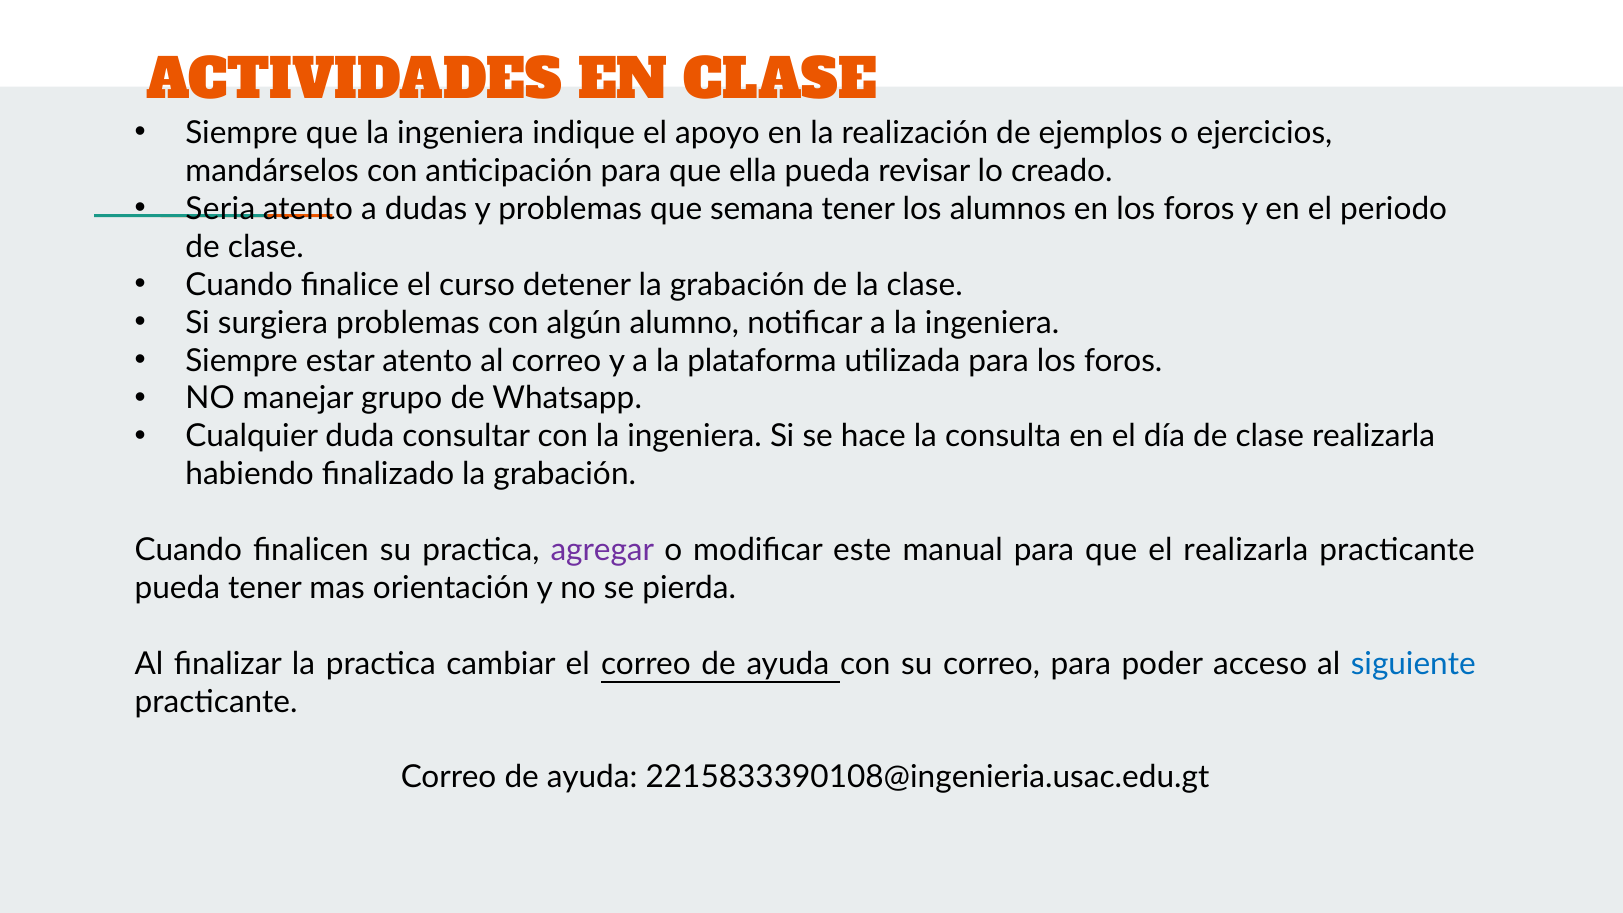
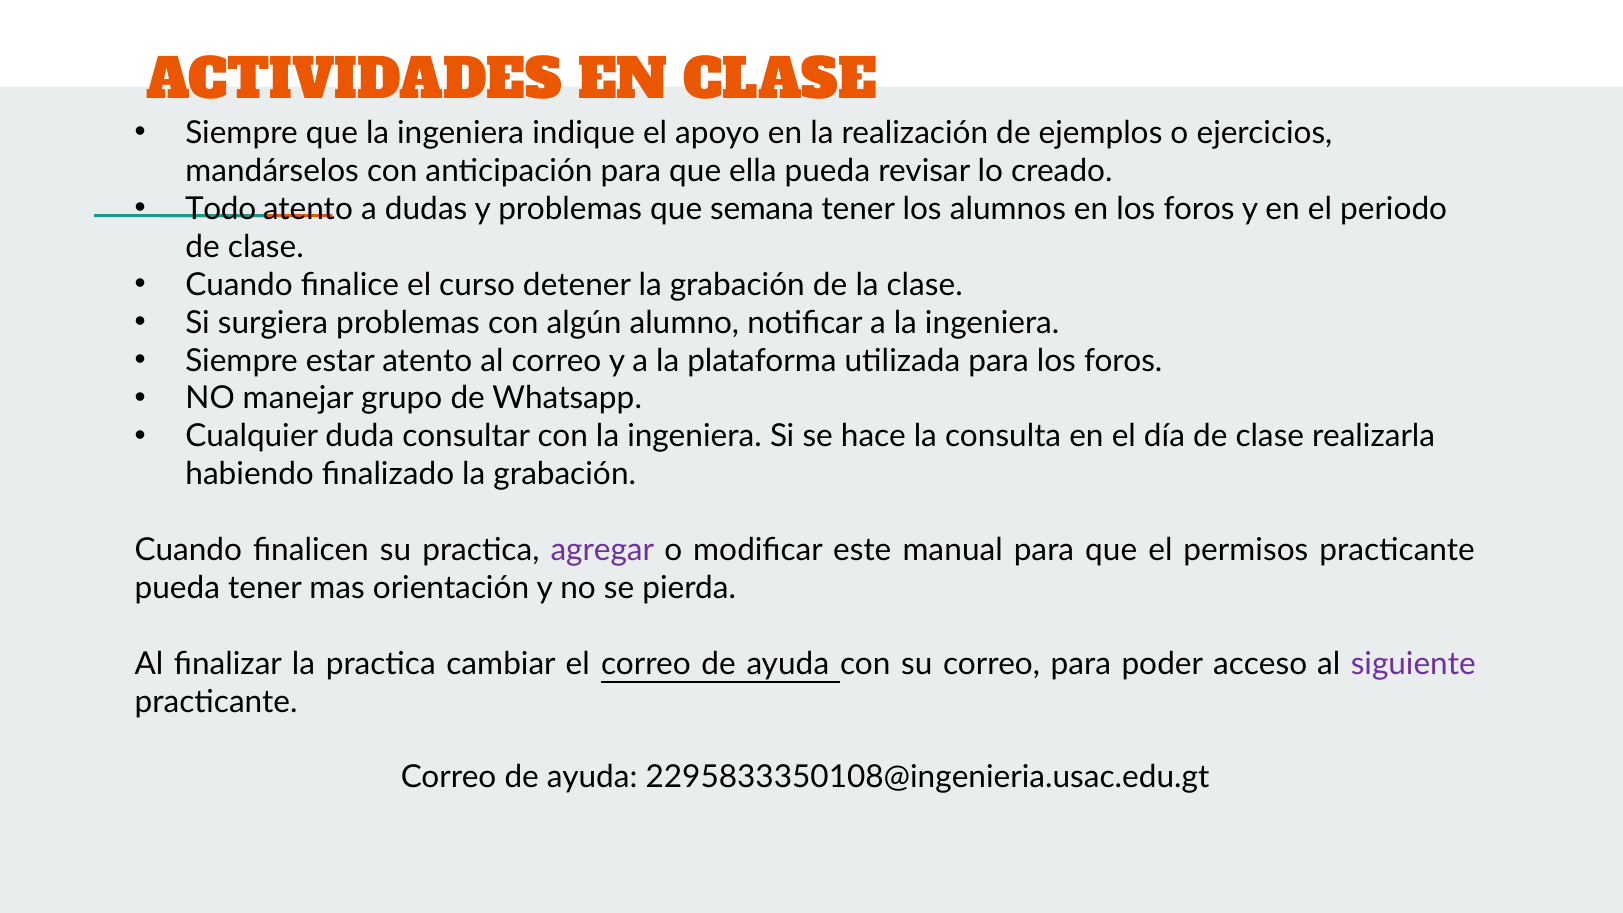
Seria: Seria -> Todo (221, 209)
el realizarla: realizarla -> permisos (1246, 550)
siguiente colour: blue -> purple (1413, 664)
2215833390108@ingenieria.usac.edu.gt: 2215833390108@ingenieria.usac.edu.gt -> 2295833350108@ingenieria.usac.edu.gt (927, 777)
